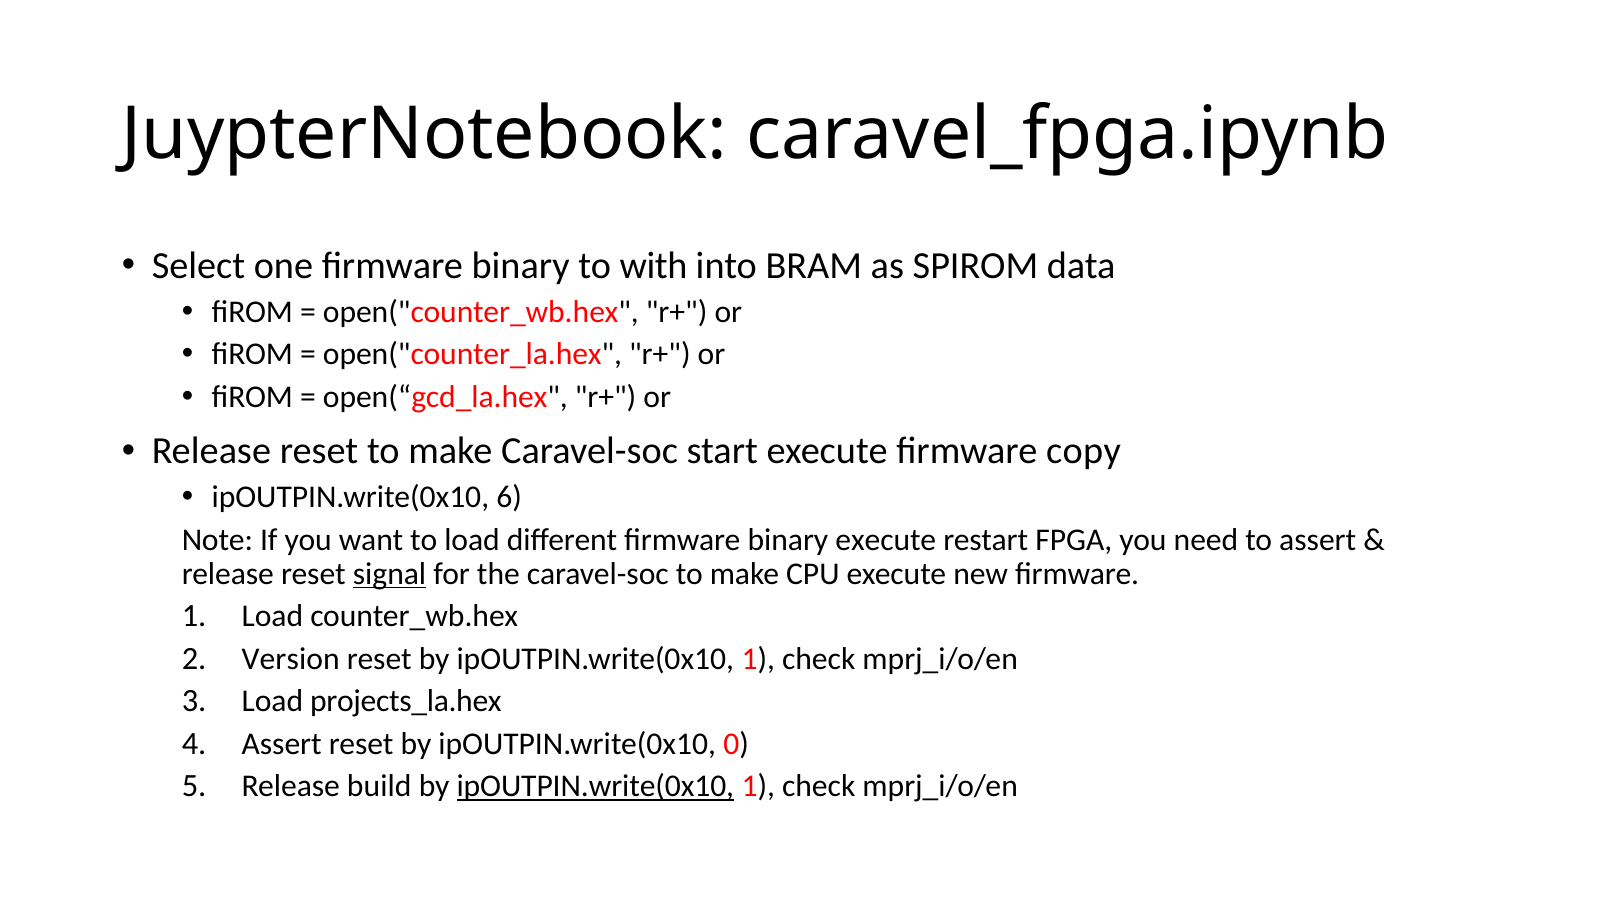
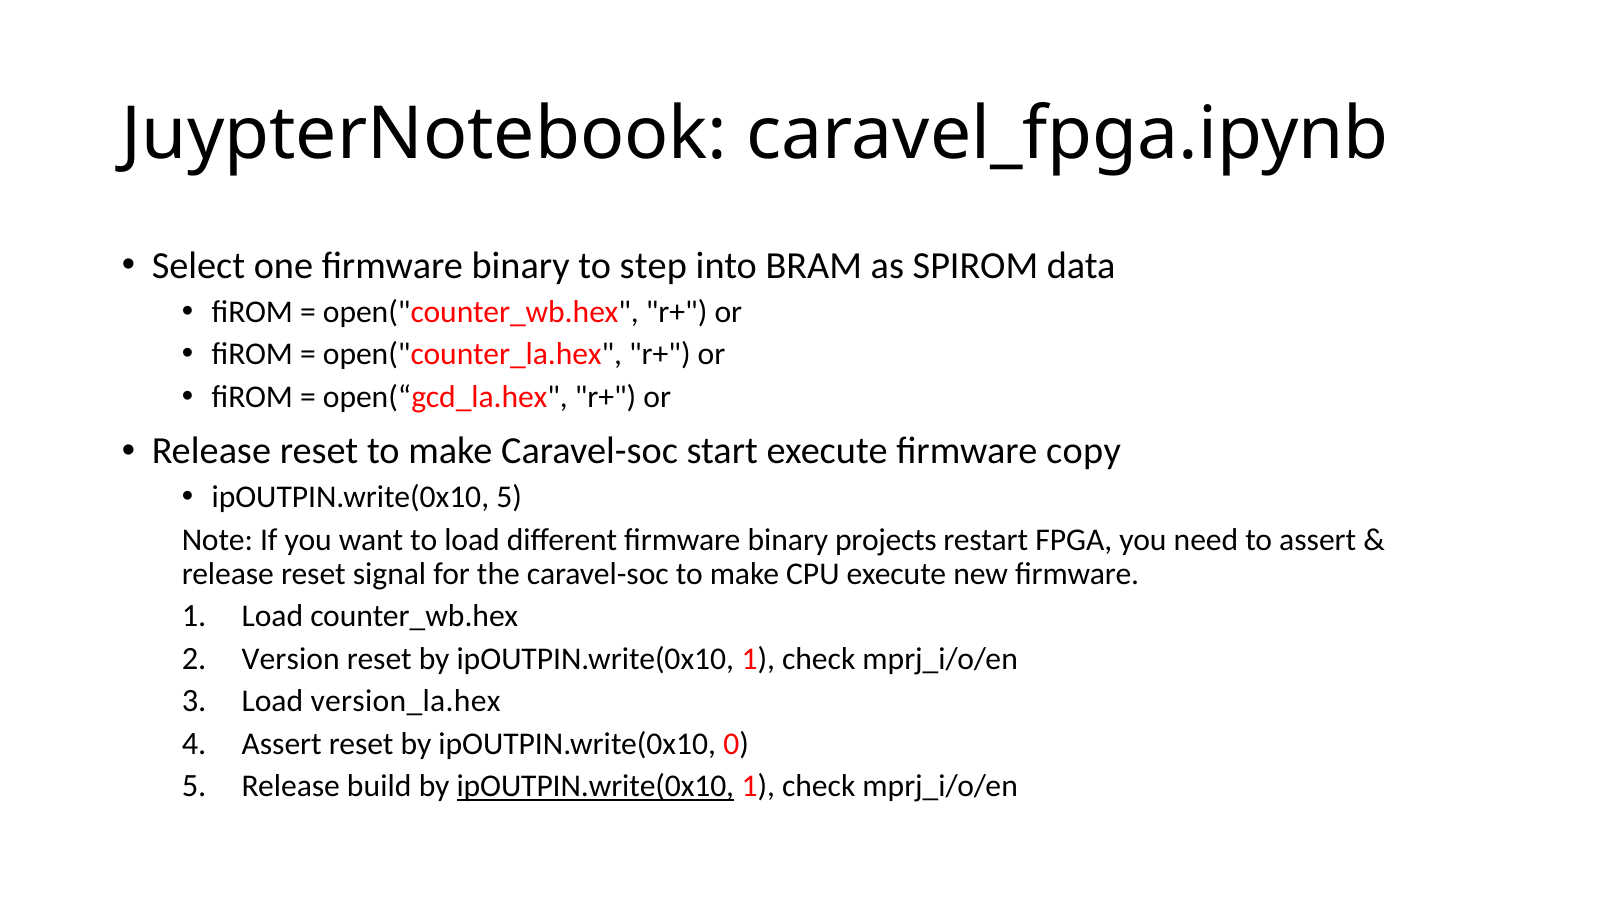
with: with -> step (653, 266)
ipOUTPIN.write(0x10 6: 6 -> 5 (509, 497)
binary execute: execute -> projects (886, 540)
signal underline: present -> none (390, 574)
projects_la.hex: projects_la.hex -> version_la.hex (406, 701)
